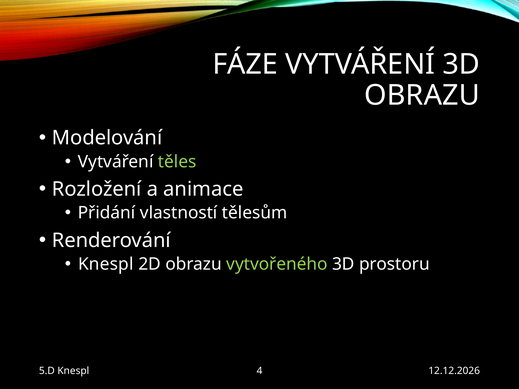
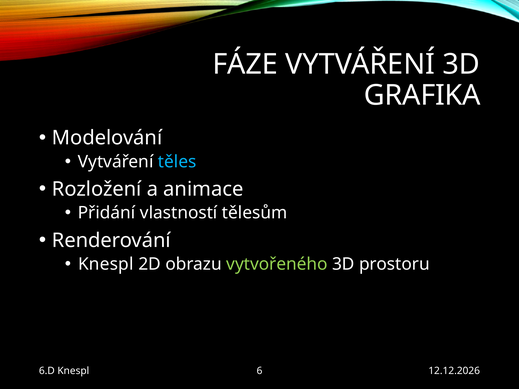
OBRAZU: OBRAZU -> GRAFIKA (422, 95)
těles colour: light green -> light blue (177, 162)
5.D: 5.D -> 6.D (47, 371)
4: 4 -> 6 (260, 371)
